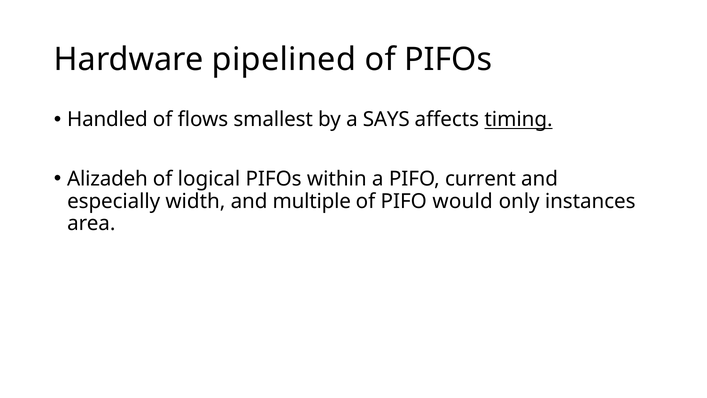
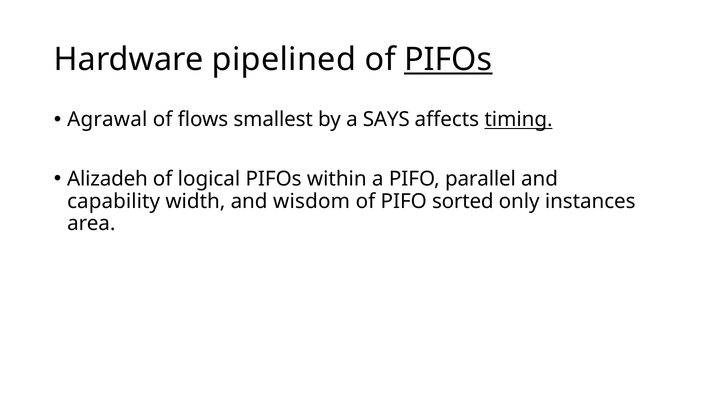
PIFOs underline: none -> present (448, 59)
Handled: Handled -> Agrawal (107, 120)
current: current -> parallel (480, 179)
especially: especially -> capability (114, 201)
multiple: multiple -> wisdom (312, 201)
would: would -> sorted (463, 201)
